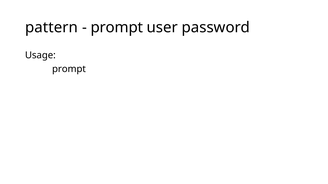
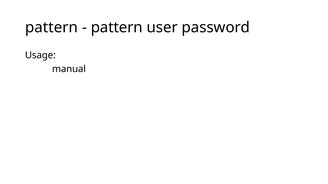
prompt: prompt -> pattern (117, 28)
prompt: prompt -> manual (69, 69)
